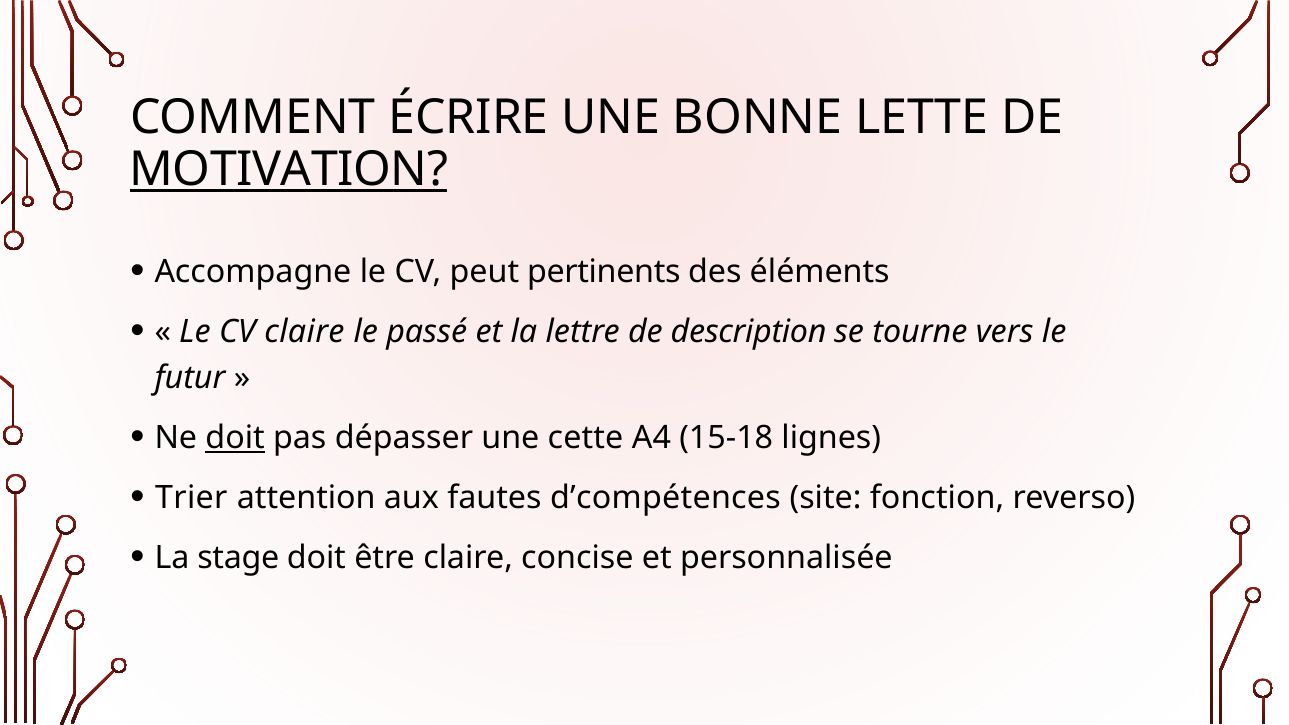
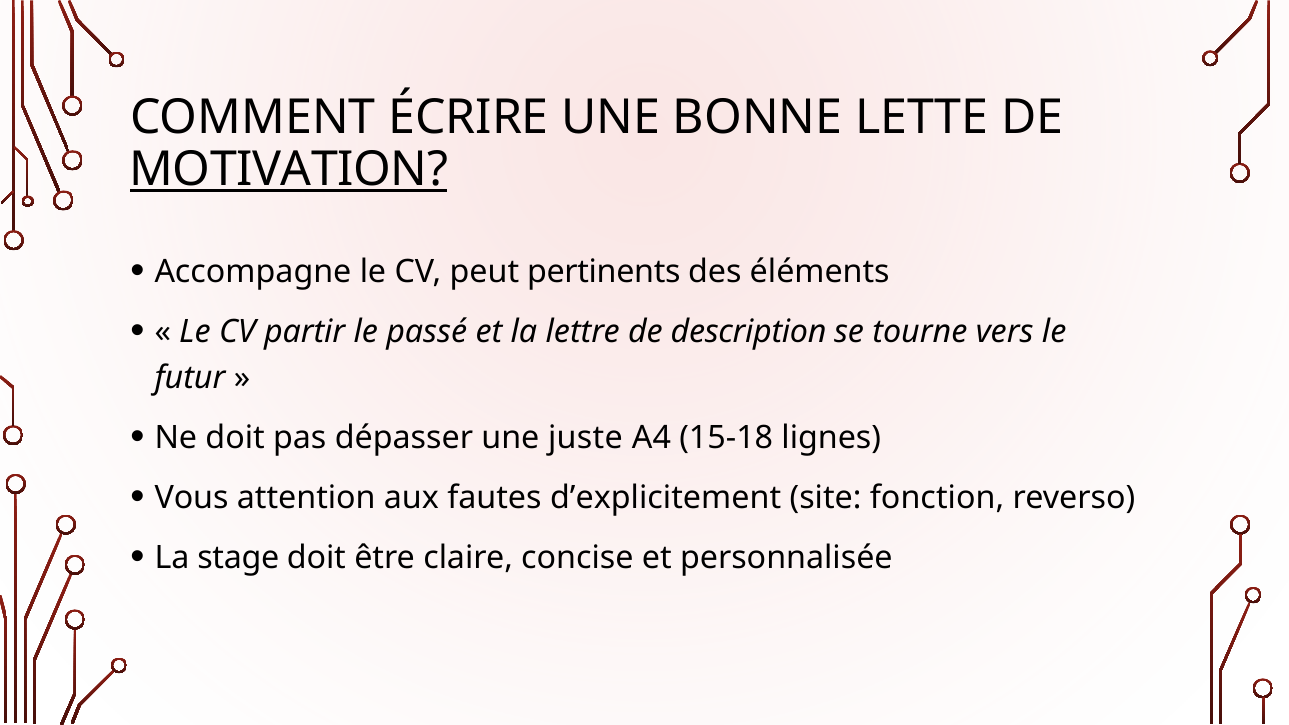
CV claire: claire -> partir (305, 332)
doit underline: present -> none (235, 438)
cette: cette -> juste (585, 438)
Trier: Trier -> Vous (192, 498)
d’compétences: d’compétences -> d’explicitement (666, 498)
